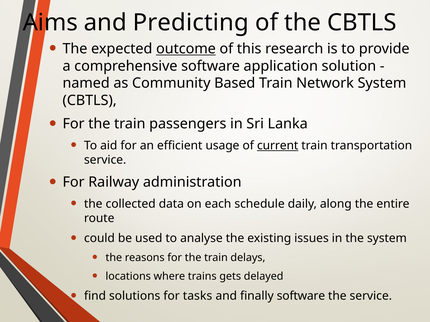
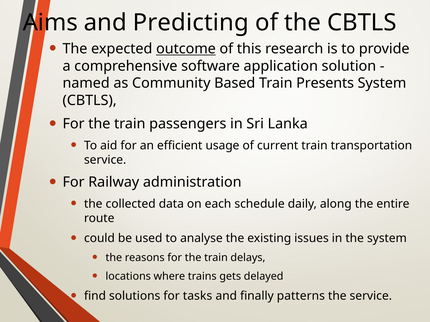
Network: Network -> Presents (325, 83)
current underline: present -> none (278, 146)
finally software: software -> patterns (301, 296)
